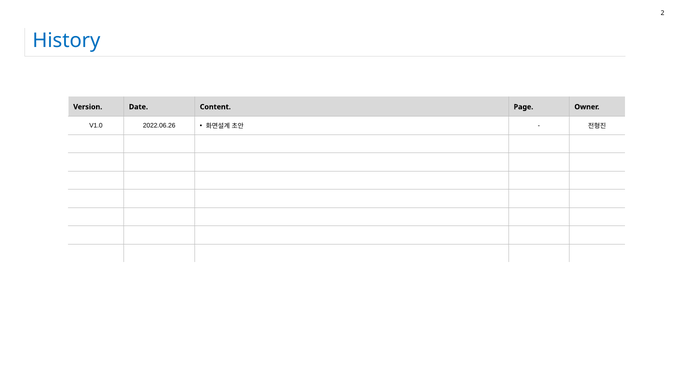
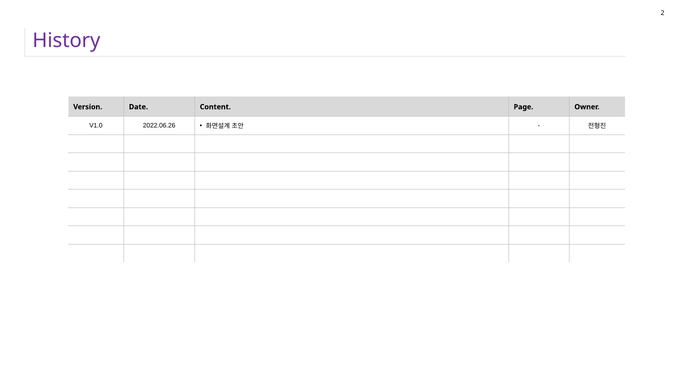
History colour: blue -> purple (66, 41)
